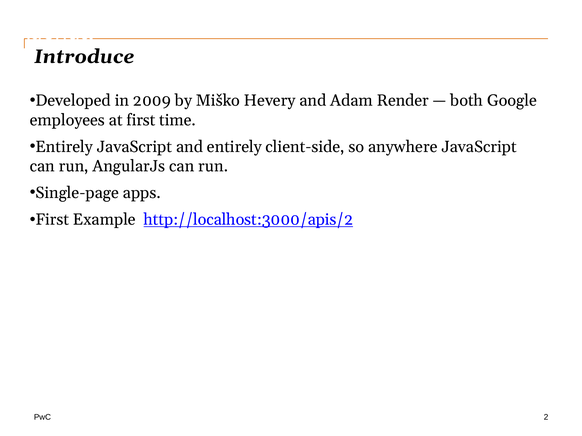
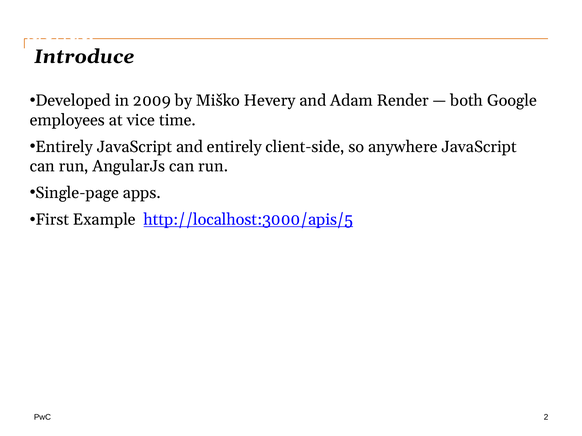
at first: first -> vice (141, 120)
http://localhost:3000/apis/2: http://localhost:3000/apis/2 -> http://localhost:3000/apis/5 (248, 220)
